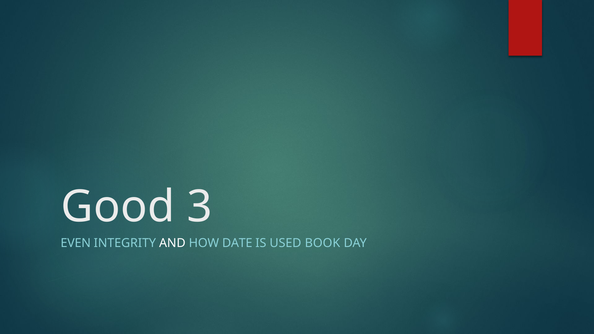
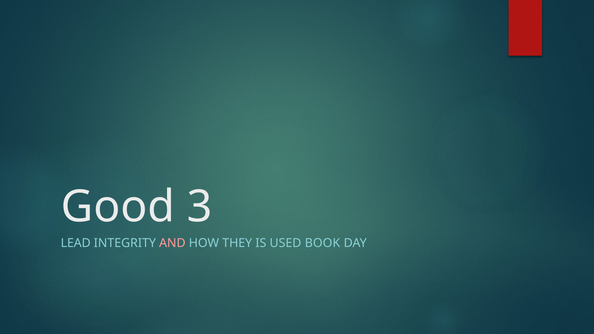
EVEN: EVEN -> LEAD (76, 243)
AND colour: white -> pink (172, 243)
DATE: DATE -> THEY (237, 243)
